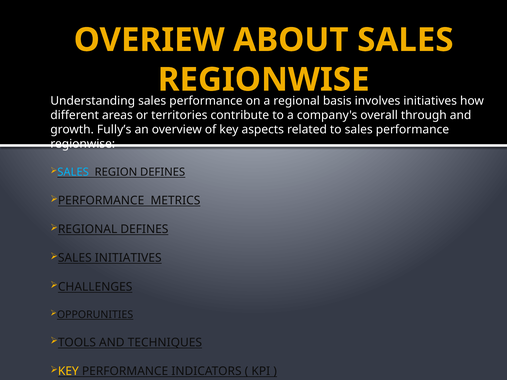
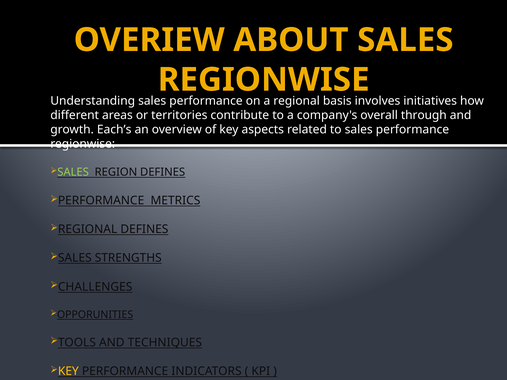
Fully’s: Fully’s -> Each’s (114, 130)
SALES colour: light blue -> light green (73, 172)
SALES INITIATIVES: INITIATIVES -> STRENGTHS (128, 258)
